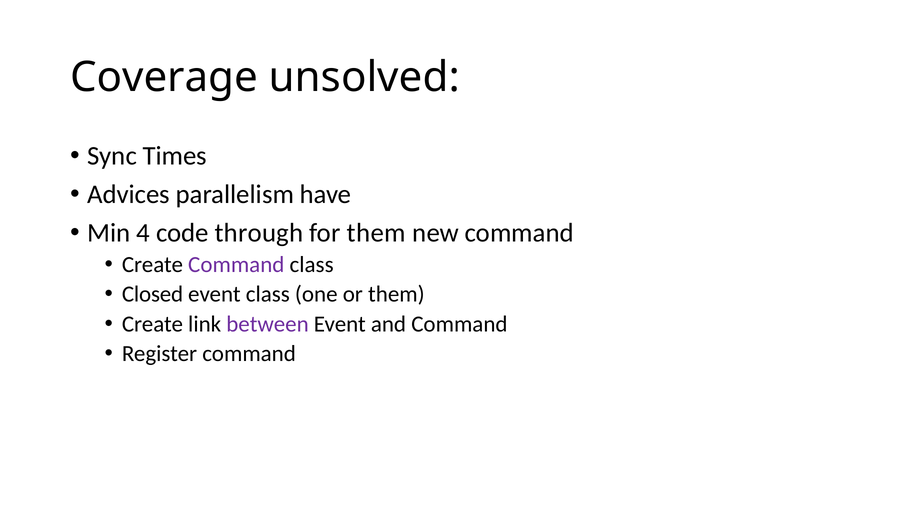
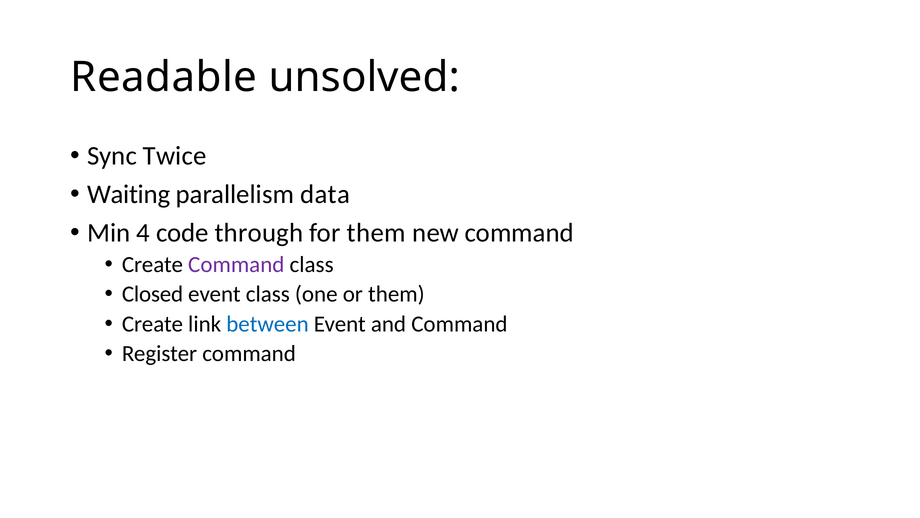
Coverage: Coverage -> Readable (164, 77)
Times: Times -> Twice (175, 156)
Advices: Advices -> Waiting (129, 194)
have: have -> data (325, 194)
between colour: purple -> blue (268, 324)
